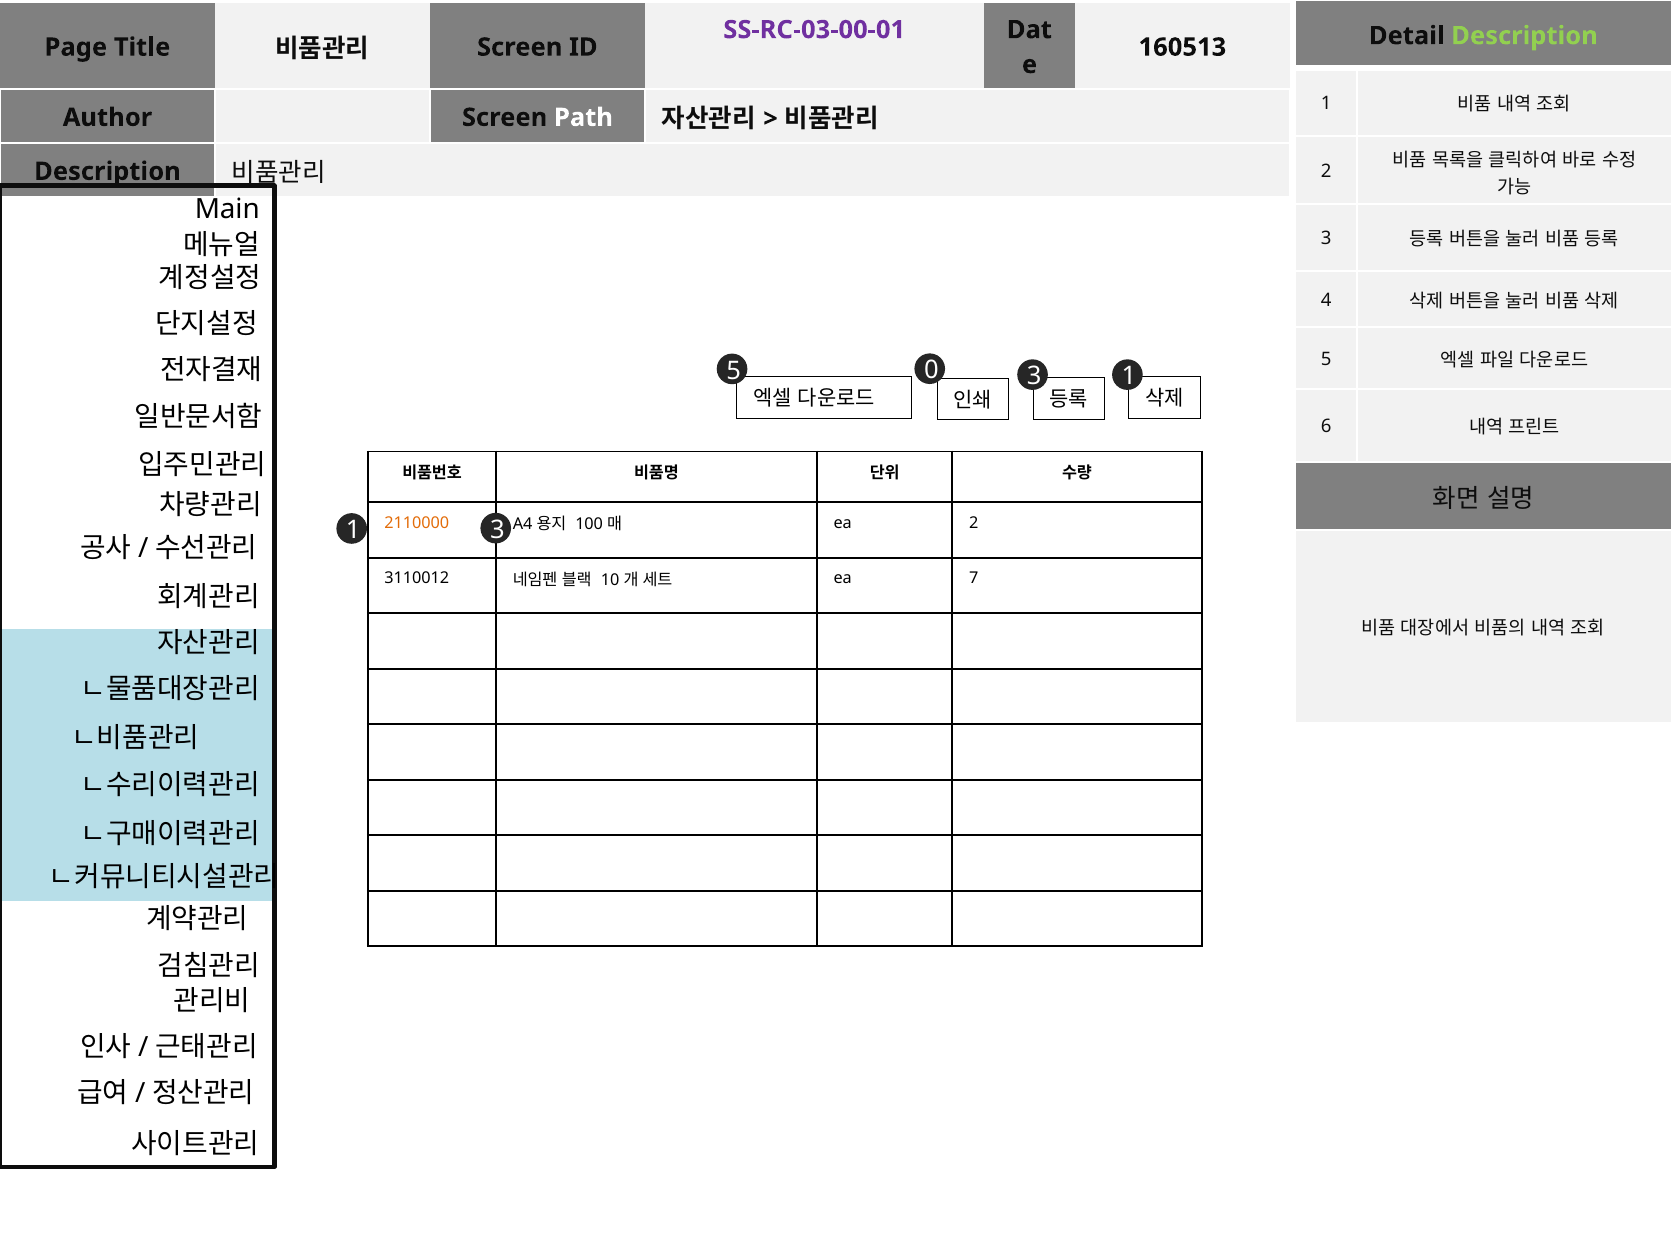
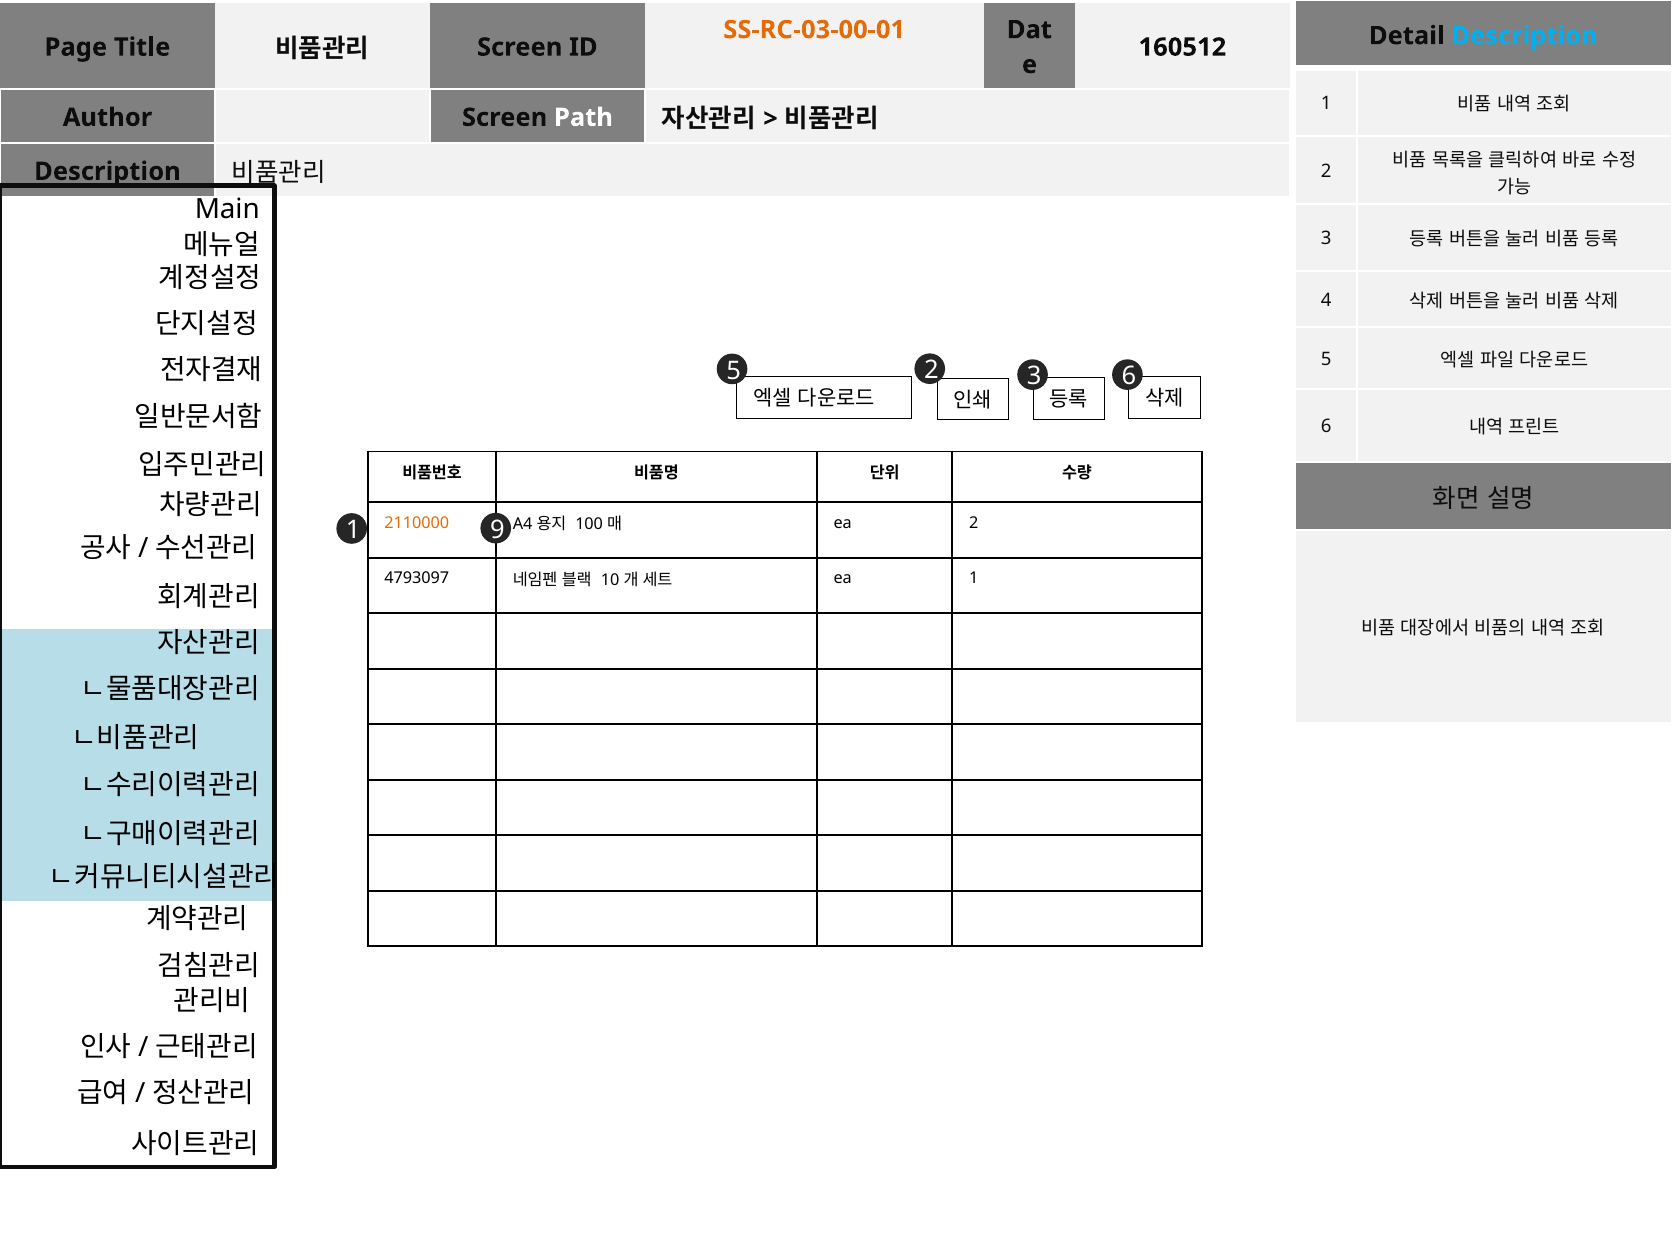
SS-RC-03-00-01 colour: purple -> orange (814, 30)
Description colour: light green -> light blue (1524, 36)
160513: 160513 -> 160512 (1182, 47)
5 0: 0 -> 2 (931, 370)
3 1: 1 -> 6 (1129, 376)
1 3: 3 -> 9 (497, 530)
3110012: 3110012 -> 4793097 (417, 578)
ea 7: 7 -> 1 (974, 578)
